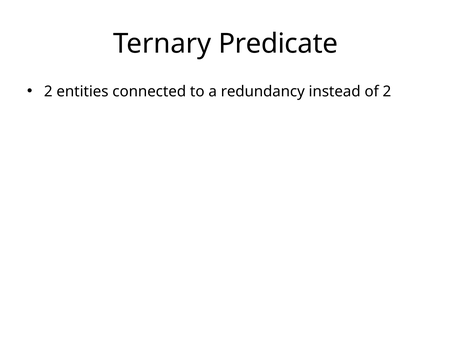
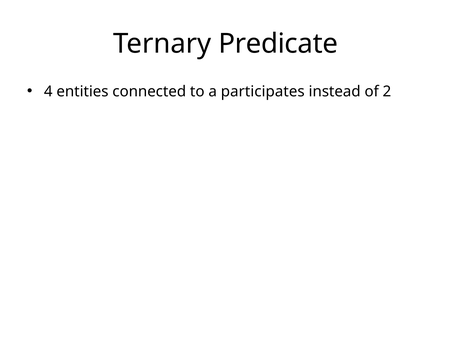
2: 2 -> 4 (48, 91)
redundancy: redundancy -> participates (263, 91)
